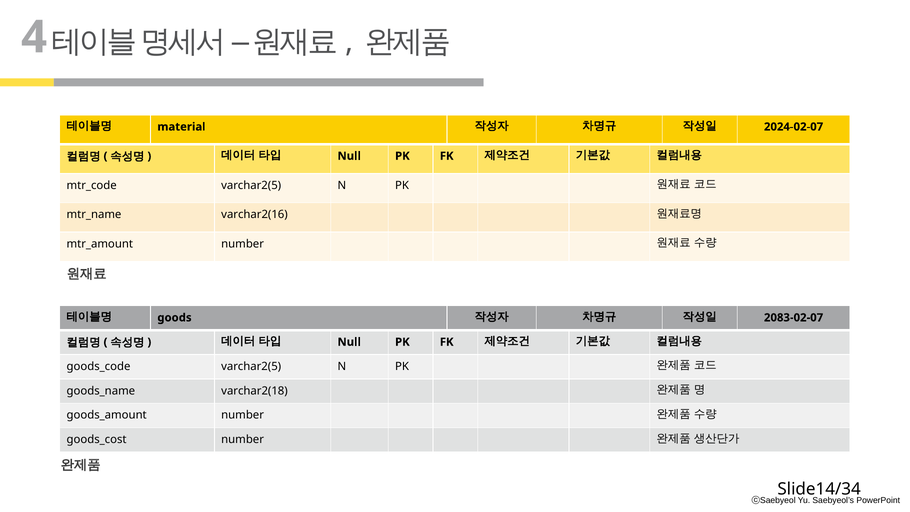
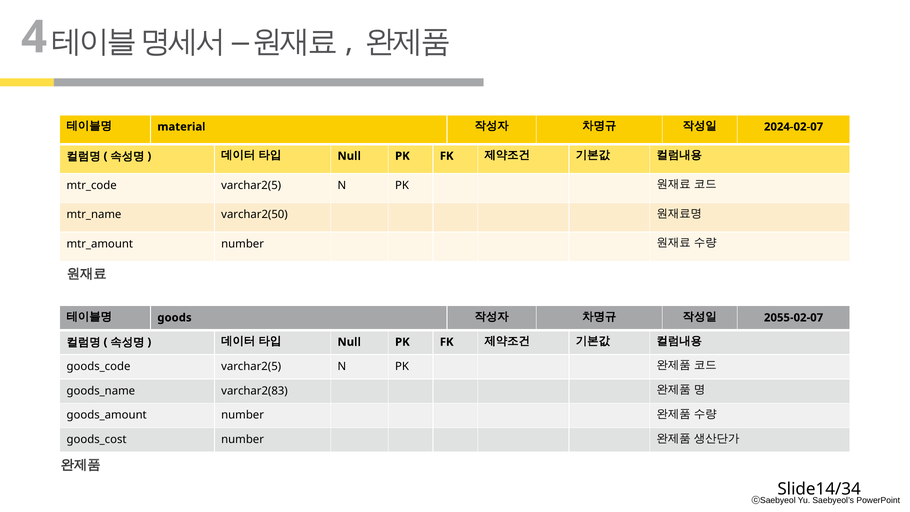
varchar2(16: varchar2(16 -> varchar2(50 (255, 214)
2083-02-07: 2083-02-07 -> 2055-02-07 (794, 318)
varchar2(18: varchar2(18 -> varchar2(83 (255, 391)
